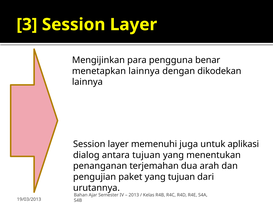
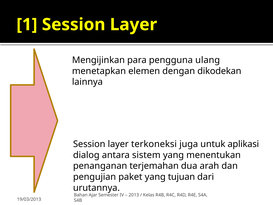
3: 3 -> 1 (27, 25)
benar: benar -> ulang (208, 60)
menetapkan lainnya: lainnya -> elemen (144, 71)
memenuhi: memenuhi -> terkoneksi (154, 144)
antara tujuan: tujuan -> sistem (146, 155)
